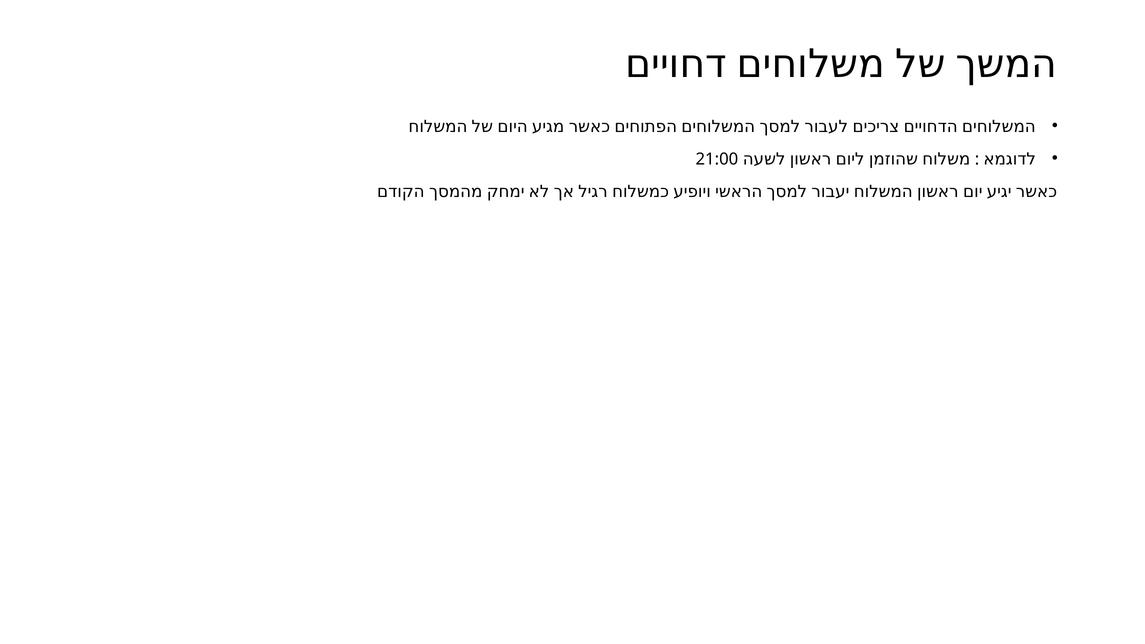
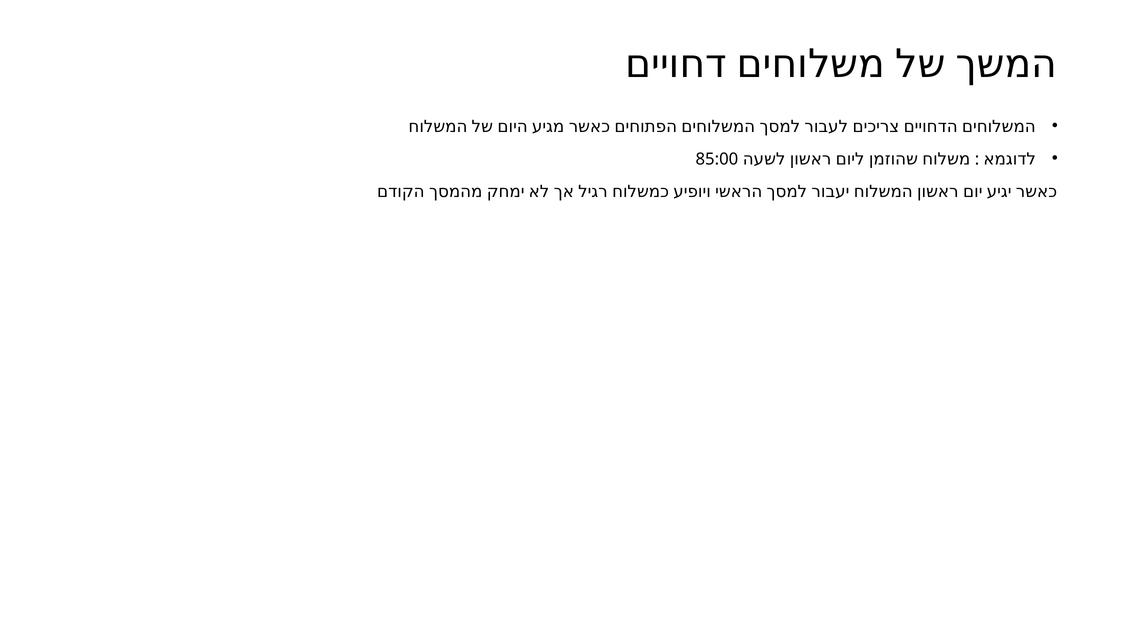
21:00: 21:00 -> 85:00 (717, 159)
